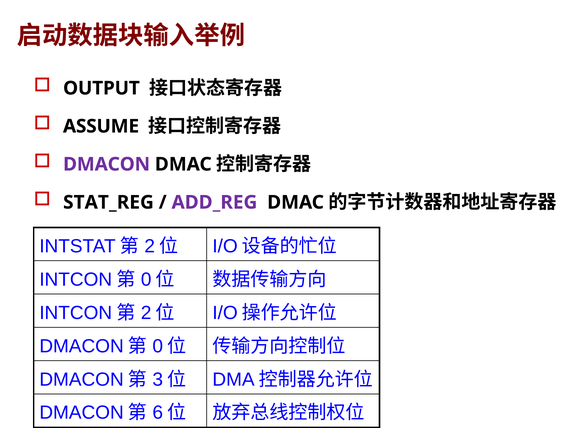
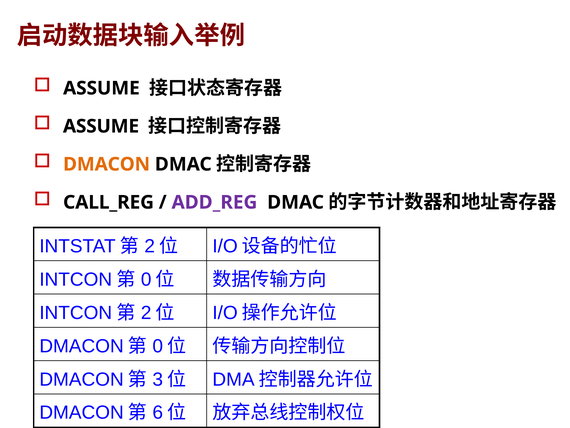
OUTPUT: OUTPUT -> ASSUME (101, 88)
DMACON colour: purple -> orange (107, 164)
STAT_REG: STAT_REG -> CALL_REG (109, 202)
